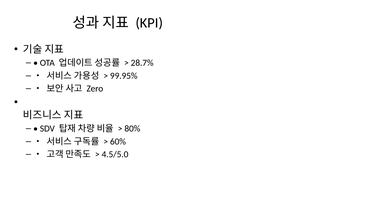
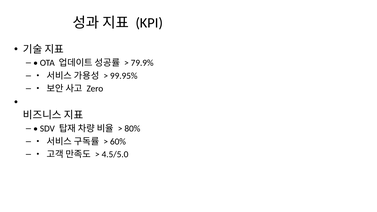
28.7%: 28.7% -> 79.9% (142, 63)
